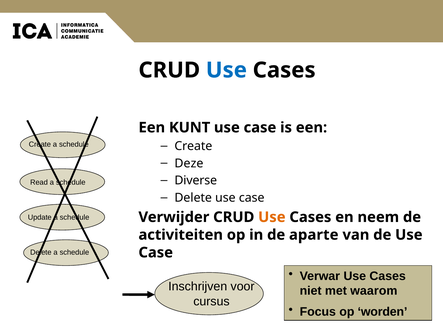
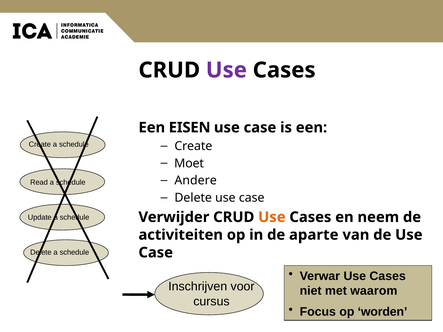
Use colour: blue -> purple (226, 70)
KUNT: KUNT -> EISEN (190, 128)
Deze: Deze -> Moet (189, 163)
Diverse: Diverse -> Andere (196, 181)
